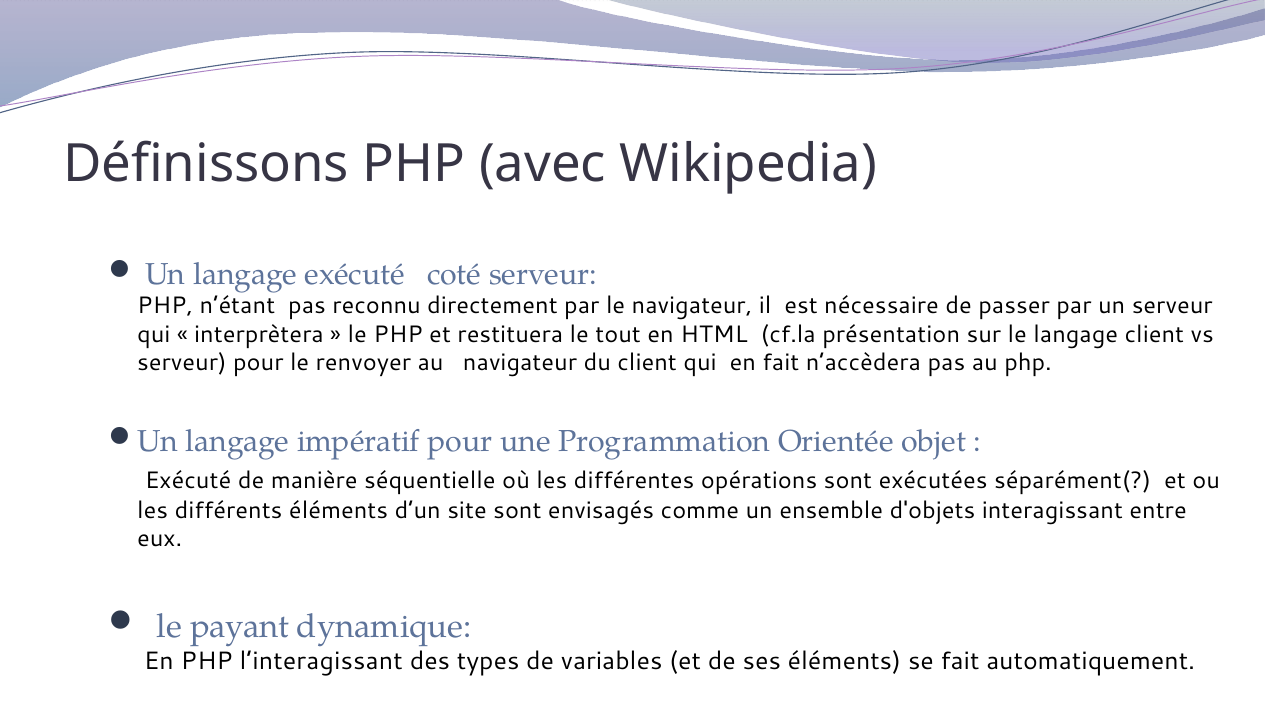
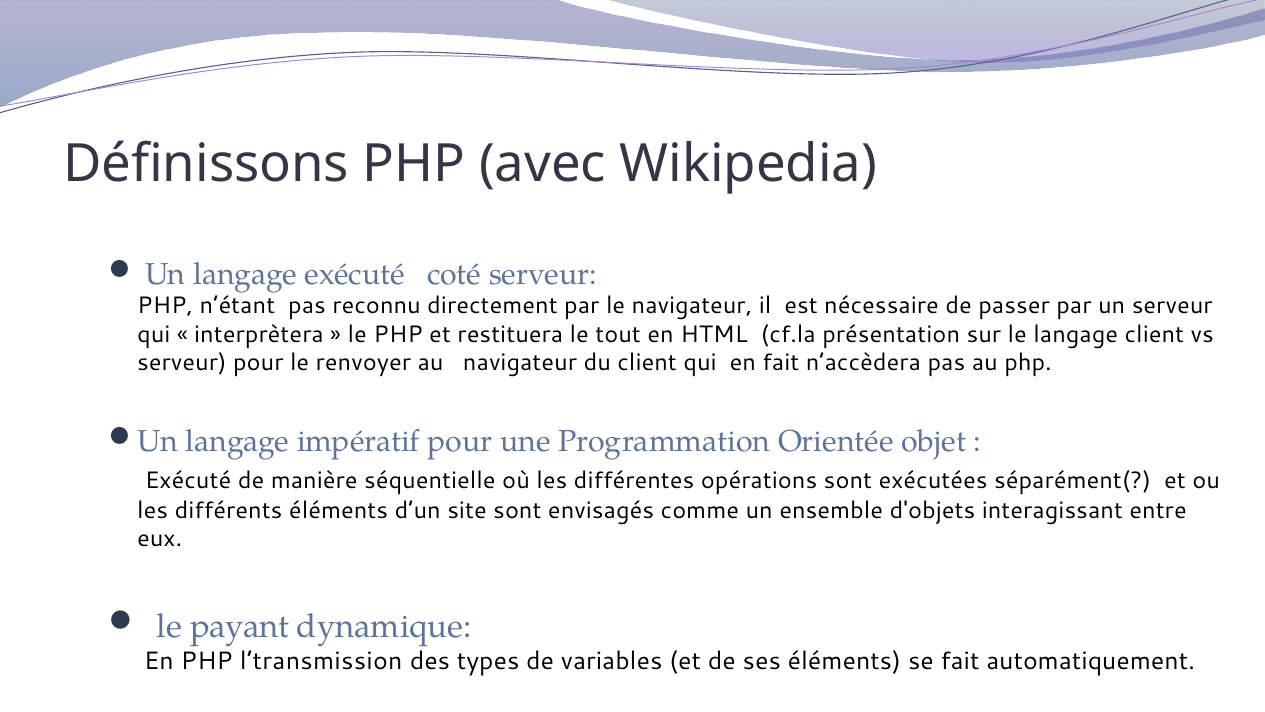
l’interagissant: l’interagissant -> l’transmission (321, 660)
